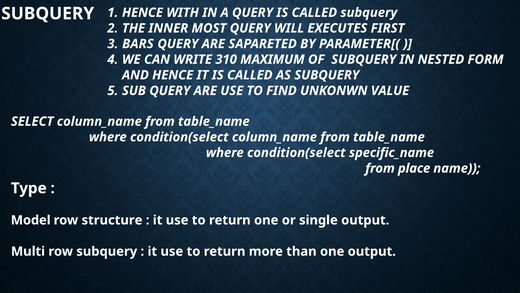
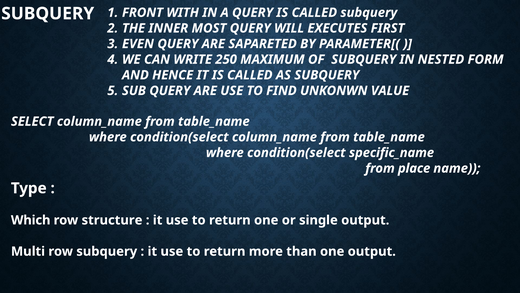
HENCE: HENCE -> FRONT (142, 13)
BARS: BARS -> EVEN (138, 44)
310: 310 -> 250 (226, 59)
Model: Model -> Which (31, 220)
